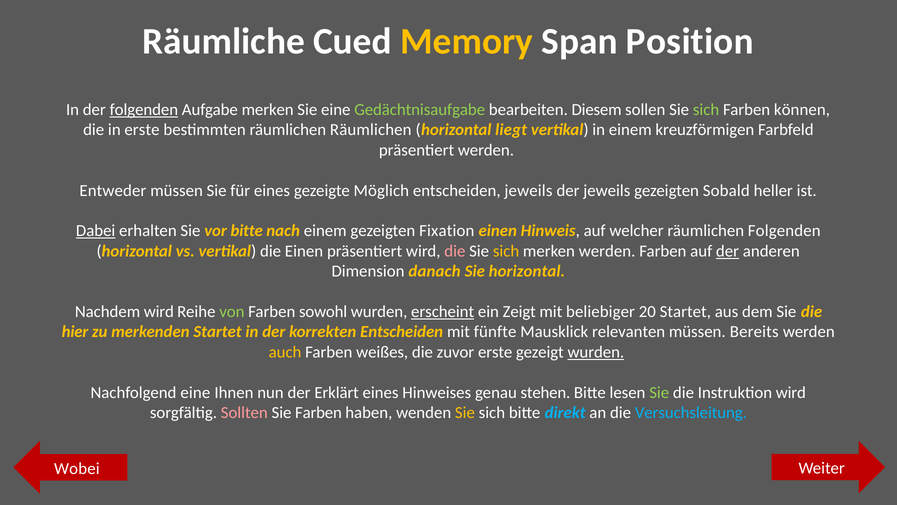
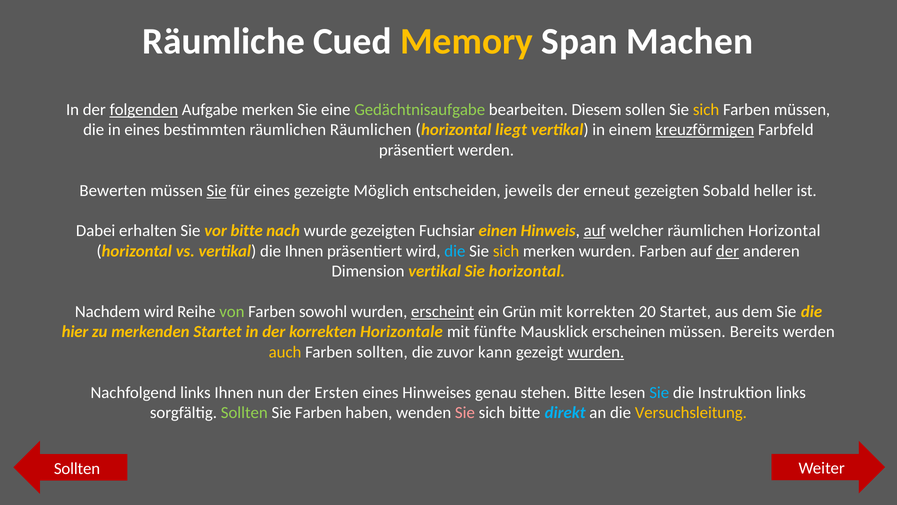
Position: Position -> Machen (690, 42)
sich colour: light green -> yellow (706, 110)
Farben können: können -> müssen (802, 110)
in erste: erste -> eines (142, 130)
kreuzförmigen underline: none -> present (705, 130)
Entweder: Entweder -> Bewerten (113, 190)
Sie underline: none -> present (217, 190)
der jeweils: jeweils -> erneut (607, 190)
Dabei underline: present -> none (96, 231)
nach einem: einem -> wurde (325, 231)
Fixation: Fixation -> Fuchsiar (447, 231)
auf underline: none -> present (595, 231)
welcher räumlichen Folgenden: Folgenden -> Horizontal (784, 231)
die Einen: Einen -> Ihnen (304, 251)
die colour: pink -> light blue (455, 251)
merken werden: werden -> wurden (607, 251)
Dimension danach: danach -> vertikal (435, 271)
Zeigt: Zeigt -> Grün (519, 311)
mit beliebiger: beliebiger -> korrekten (601, 311)
korrekten Entscheiden: Entscheiden -> Horizontale (401, 332)
relevanten: relevanten -> erscheinen (629, 332)
Farben weißes: weißes -> sollten (382, 352)
zuvor erste: erste -> kann (495, 352)
Nachfolgend eine: eine -> links (195, 392)
Erklärt: Erklärt -> Ersten (336, 392)
Sie colour: light green -> light blue (659, 392)
Instruktion wird: wird -> links (791, 392)
Sollten colour: pink -> light green (244, 412)
Sie colour: yellow -> pink (465, 412)
Versuchsleitung colour: light blue -> yellow (691, 412)
Wobei: Wobei -> Sollten (77, 468)
